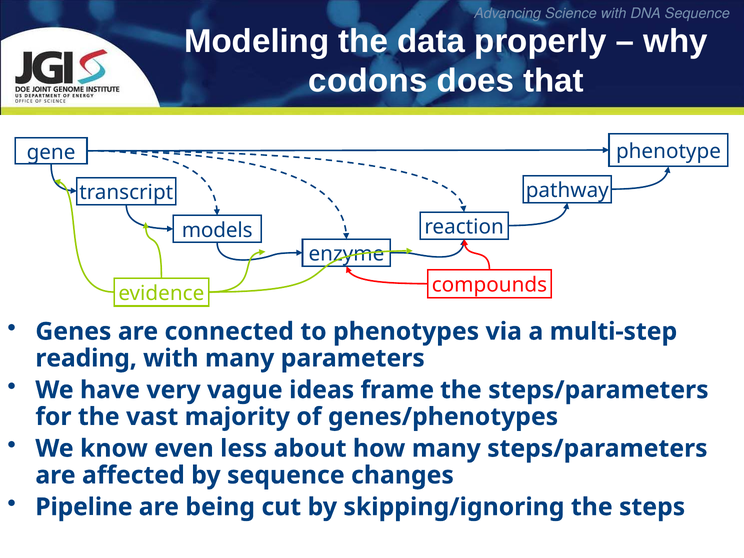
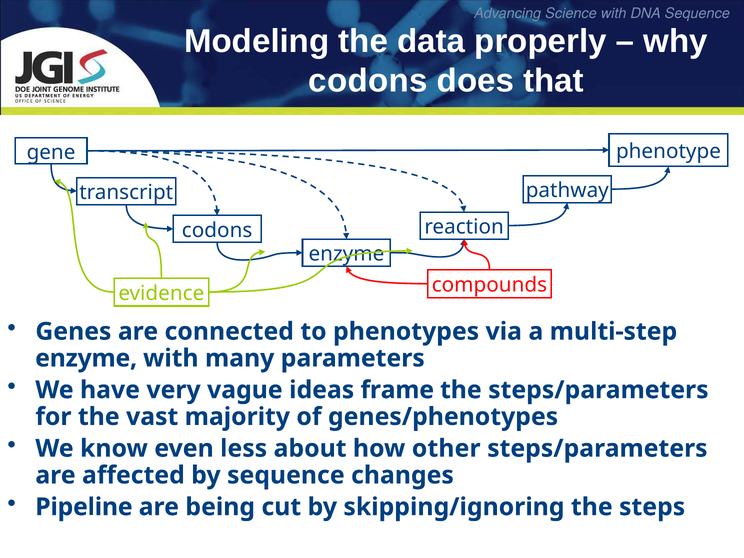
models: models -> codons (217, 230)
reading: reading -> enzyme (86, 358)
how many: many -> other (446, 448)
